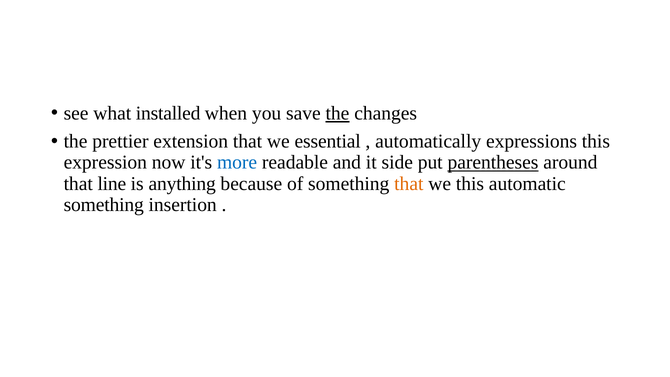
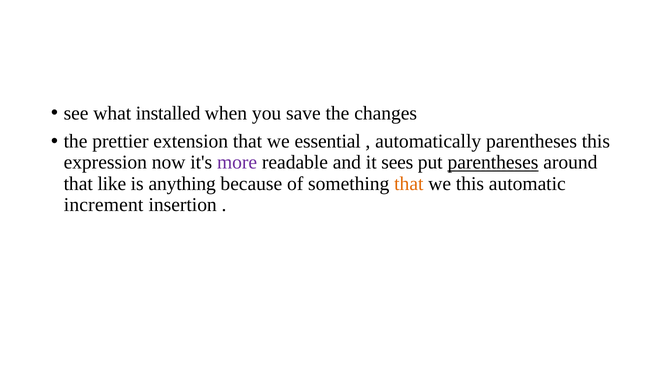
the underline: present -> none (337, 113)
automatically expressions: expressions -> parentheses (532, 141)
more colour: blue -> purple (237, 162)
side: side -> sees (397, 162)
line: line -> like (112, 184)
something: something -> increment (104, 205)
